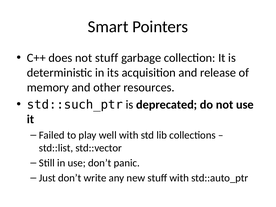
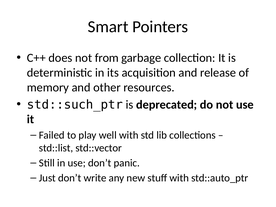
not stuff: stuff -> from (107, 58)
